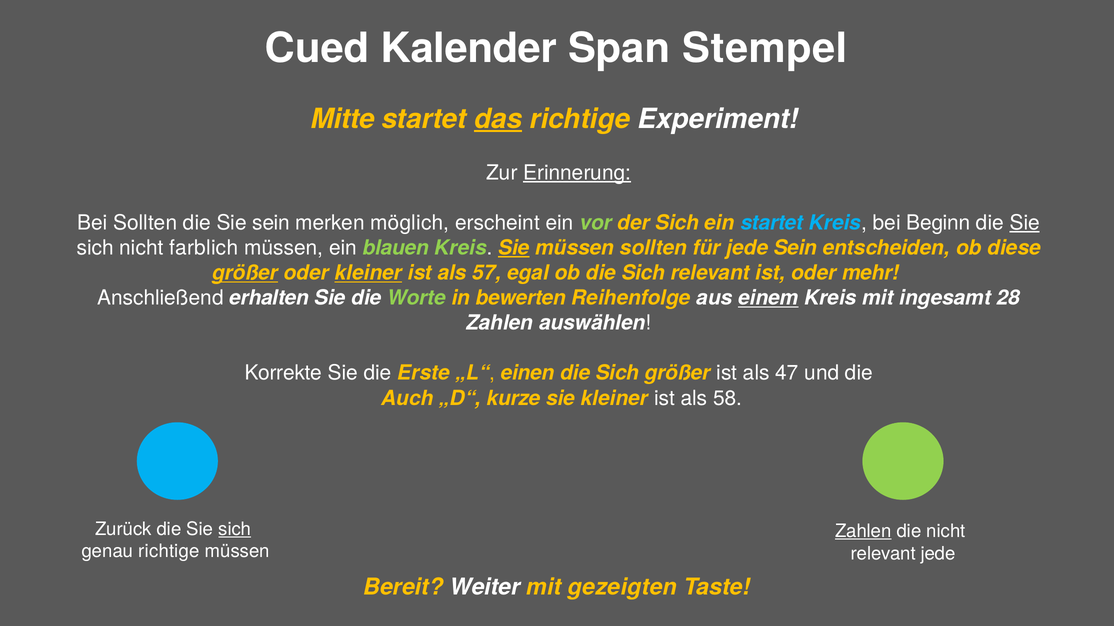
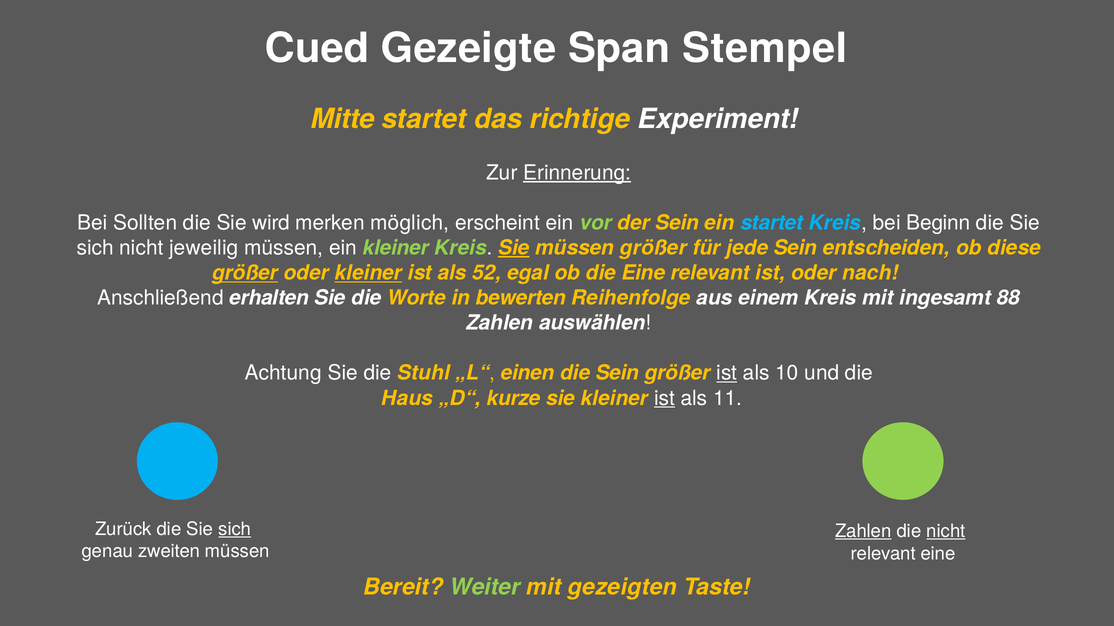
Kalender: Kalender -> Gezeigte (469, 48)
das underline: present -> none (498, 119)
Sie sein: sein -> wird (271, 223)
der Sich: Sich -> Sein (677, 223)
Sie underline: present -> none (1025, 223)
farblich: farblich -> jeweilig (204, 248)
ein blauen: blauen -> kleiner (396, 248)
müssen sollten: sollten -> größer (653, 248)
57: 57 -> 52 (487, 273)
ob die Sich: Sich -> Eine (643, 273)
mehr: mehr -> nach (870, 273)
Worte colour: light green -> yellow (416, 298)
einem underline: present -> none (768, 298)
28: 28 -> 88 (1008, 298)
Korrekte: Korrekte -> Achtung (283, 373)
Erste: Erste -> Stuhl (424, 373)
Sich: Sich -> Sein (617, 373)
ist underline: none -> present (727, 373)
47: 47 -> 10 (787, 373)
Auch: Auch -> Haus (407, 399)
ist underline: none -> present (665, 399)
58: 58 -> 11 (728, 399)
nicht underline: none -> present (946, 532)
genau richtige: richtige -> zweiten (169, 552)
relevant jede: jede -> eine (938, 554)
Weiter colour: white -> light green (485, 588)
